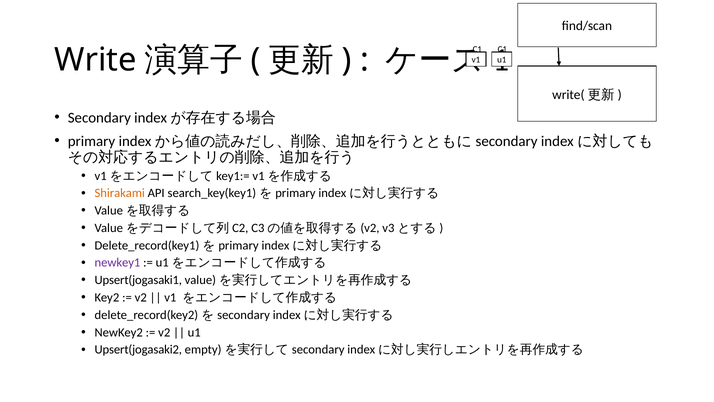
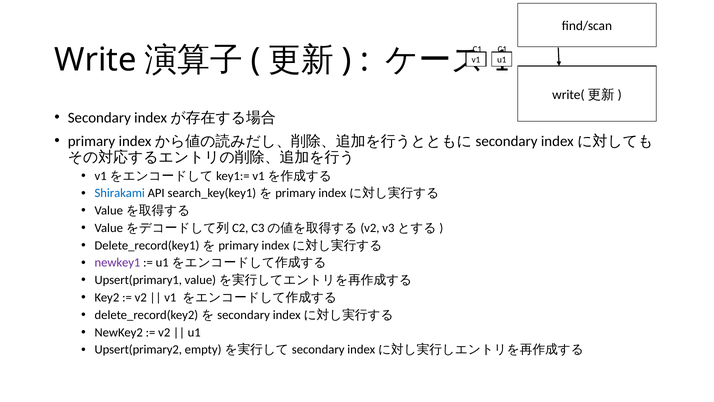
Shirakami colour: orange -> blue (120, 193)
Upsert(jogasaki1: Upsert(jogasaki1 -> Upsert(primary1 (138, 280)
Upsert(jogasaki2: Upsert(jogasaki2 -> Upsert(primary2 (138, 349)
